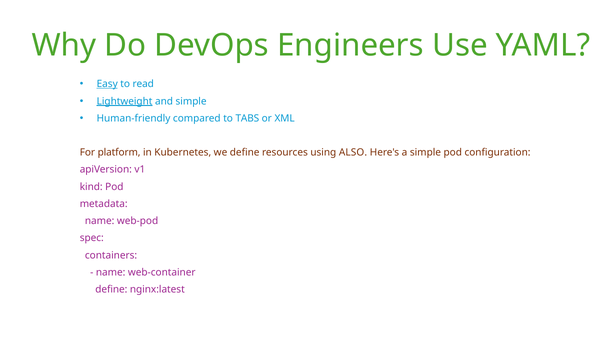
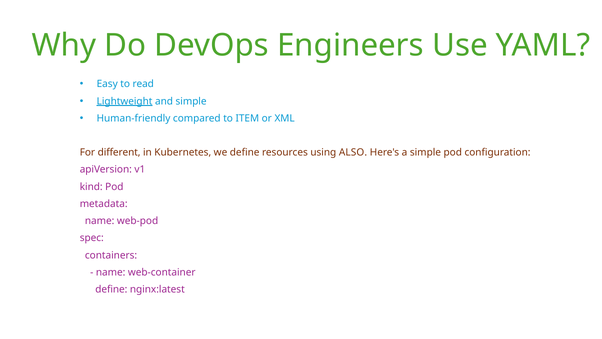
Easy underline: present -> none (107, 84)
TABS: TABS -> ITEM (247, 118)
platform: platform -> different (119, 152)
